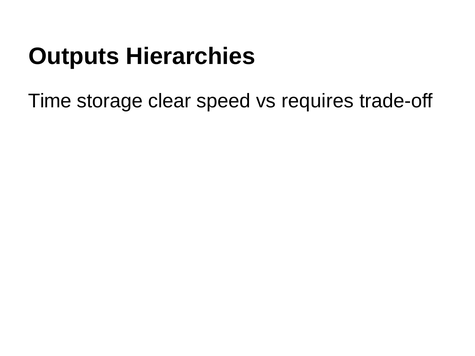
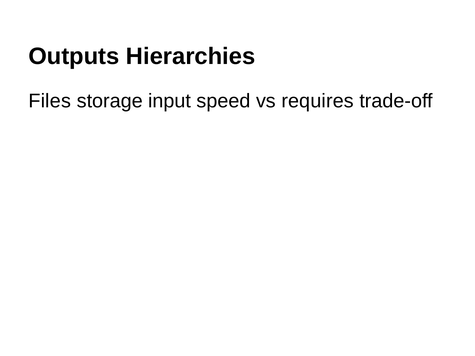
Time: Time -> Files (50, 101)
clear: clear -> input (170, 101)
